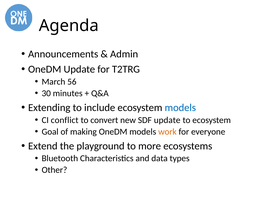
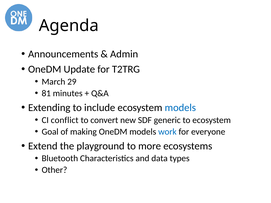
56: 56 -> 29 (72, 82)
30: 30 -> 81 (46, 93)
SDF update: update -> generic (167, 120)
work colour: orange -> blue (167, 132)
